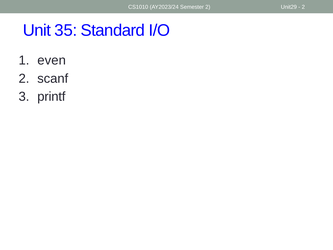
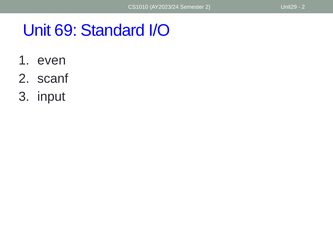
35: 35 -> 69 (66, 30)
printf: printf -> input (51, 97)
